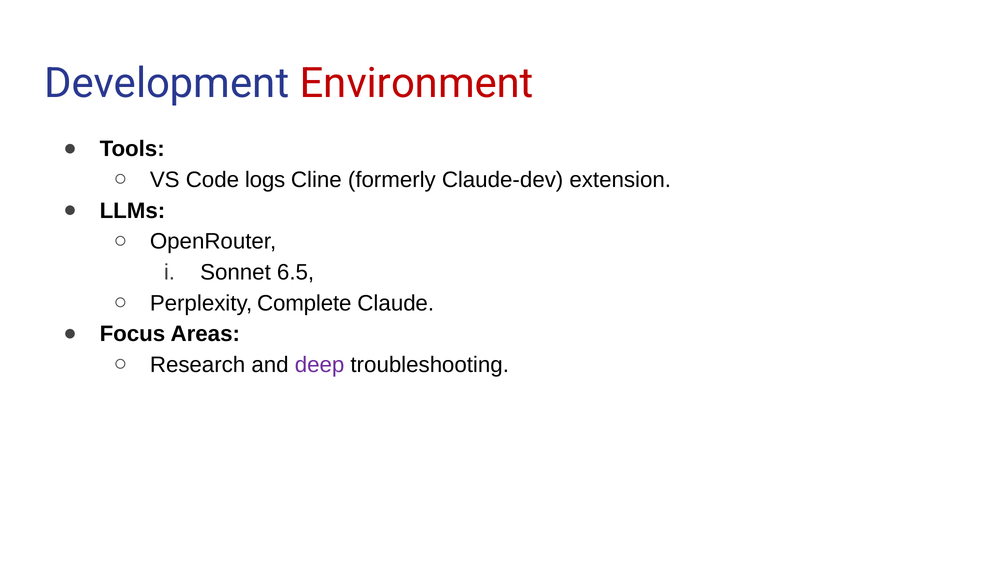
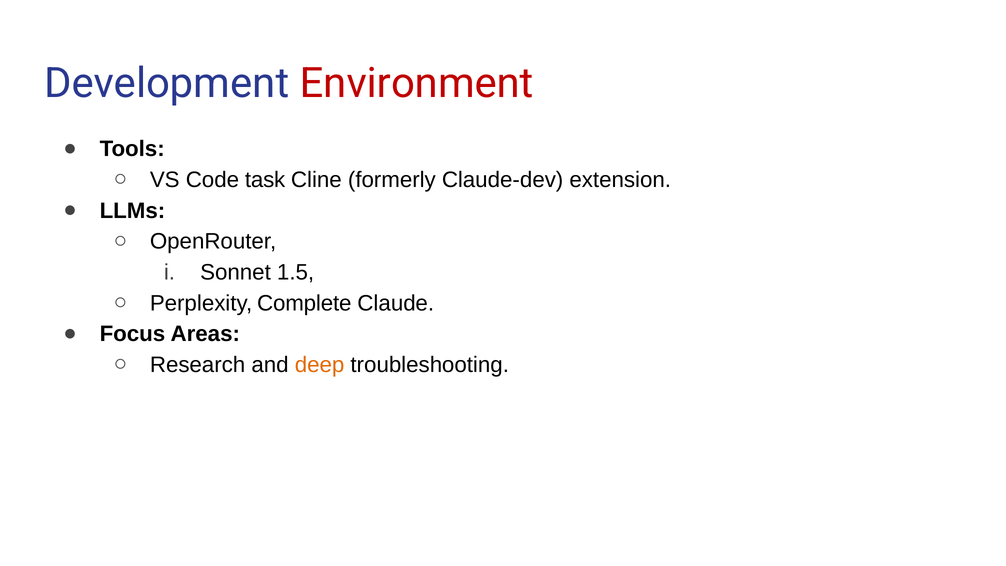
logs: logs -> task (265, 180)
6.5: 6.5 -> 1.5 (296, 272)
deep colour: purple -> orange (320, 365)
